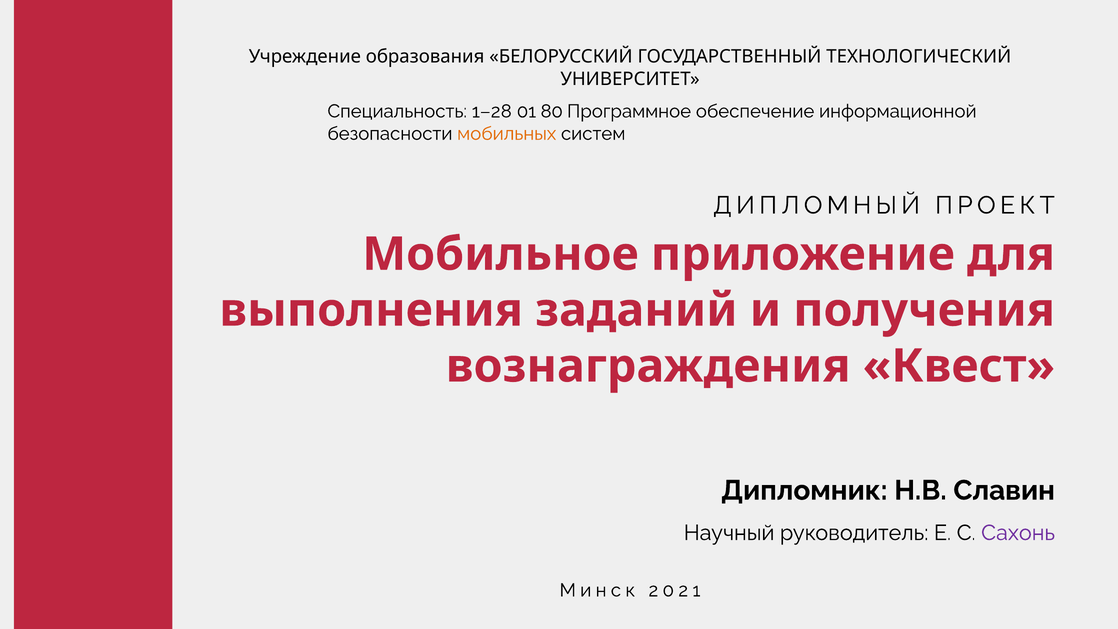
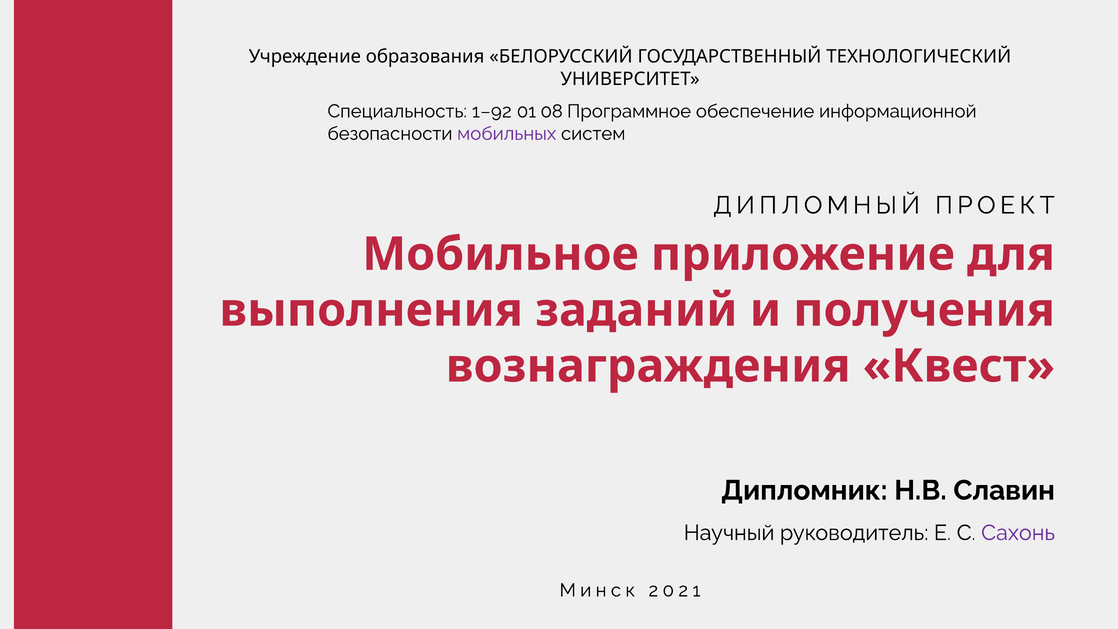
1–28: 1–28 -> 1–92 (492, 111)
80: 80 -> 08 (552, 111)
мобильных colour: orange -> purple (507, 134)
